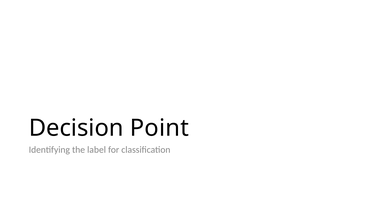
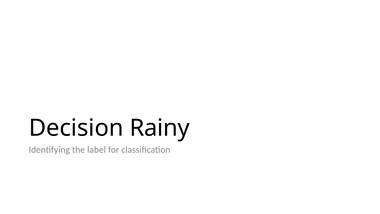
Point: Point -> Rainy (160, 128)
